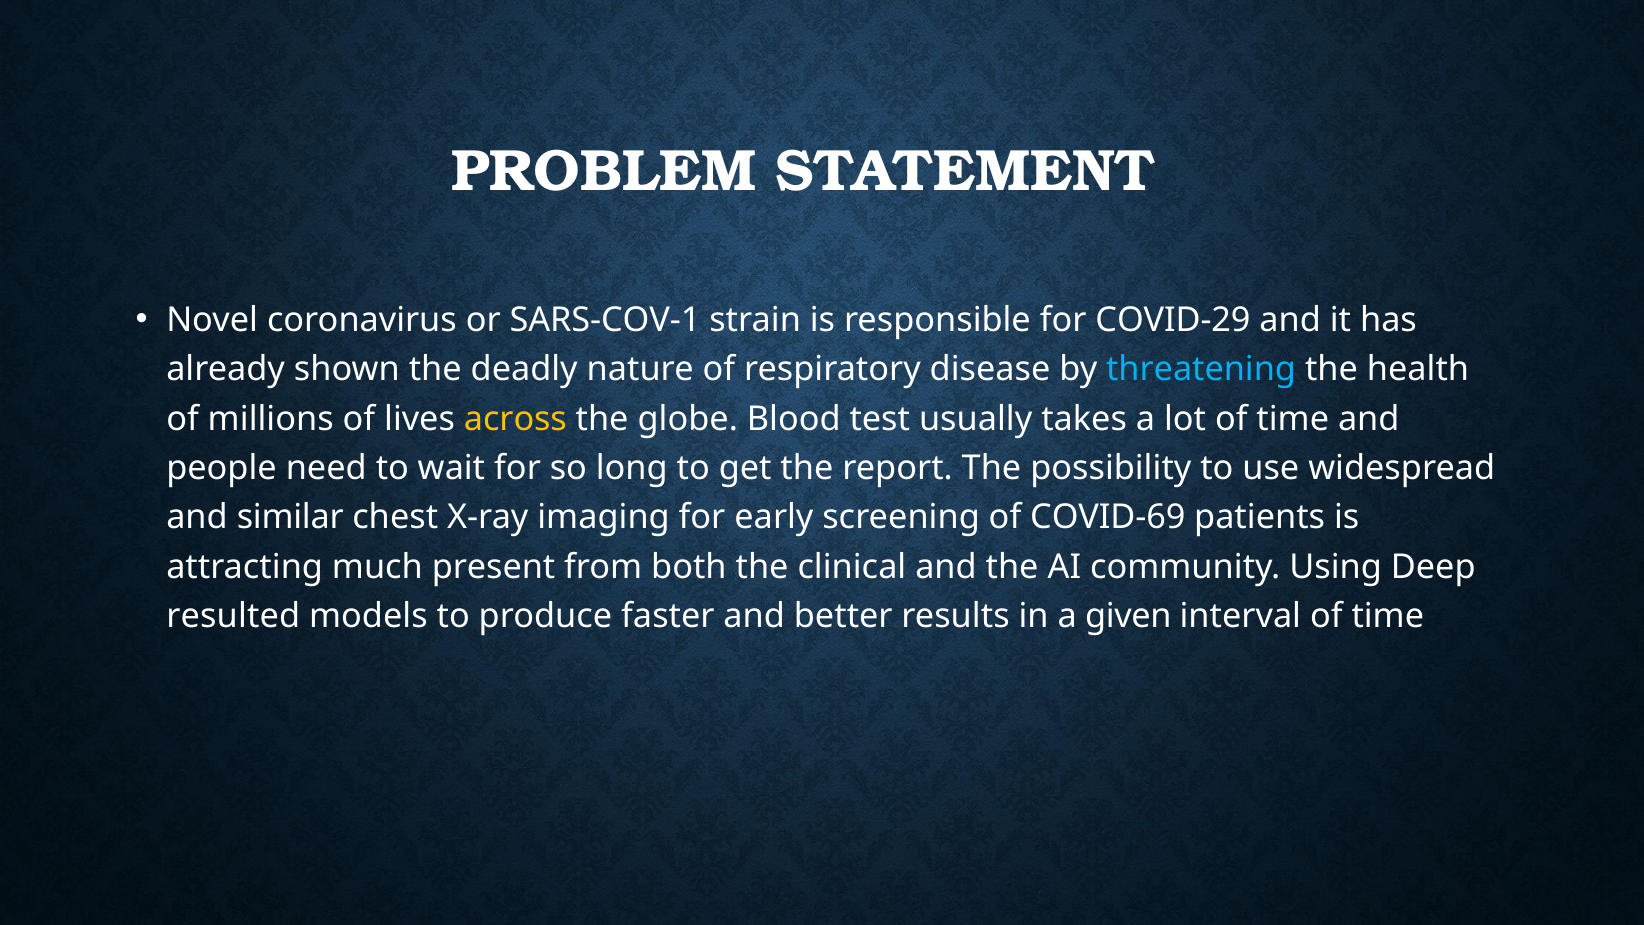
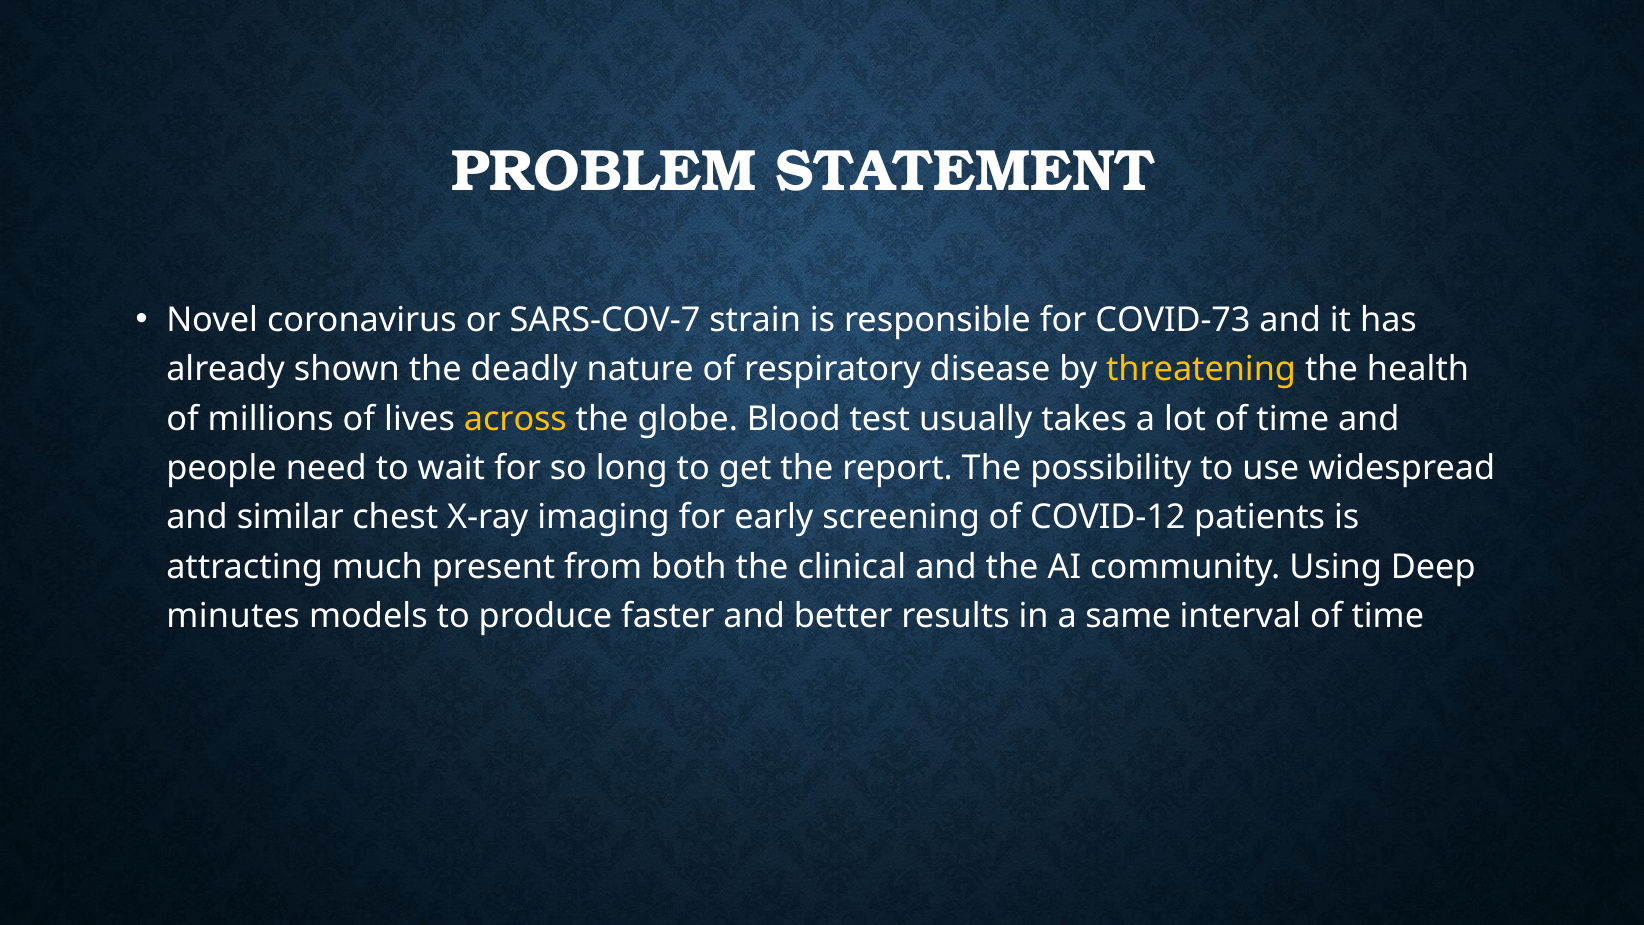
SARS-COV-1: SARS-COV-1 -> SARS-COV-7 (605, 320)
COVID-29: COVID-29 -> COVID-73 (1173, 320)
threatening colour: light blue -> yellow (1201, 369)
COVID-69: COVID-69 -> COVID-12 (1108, 517)
resulted: resulted -> minutes (233, 616)
given: given -> same (1128, 616)
